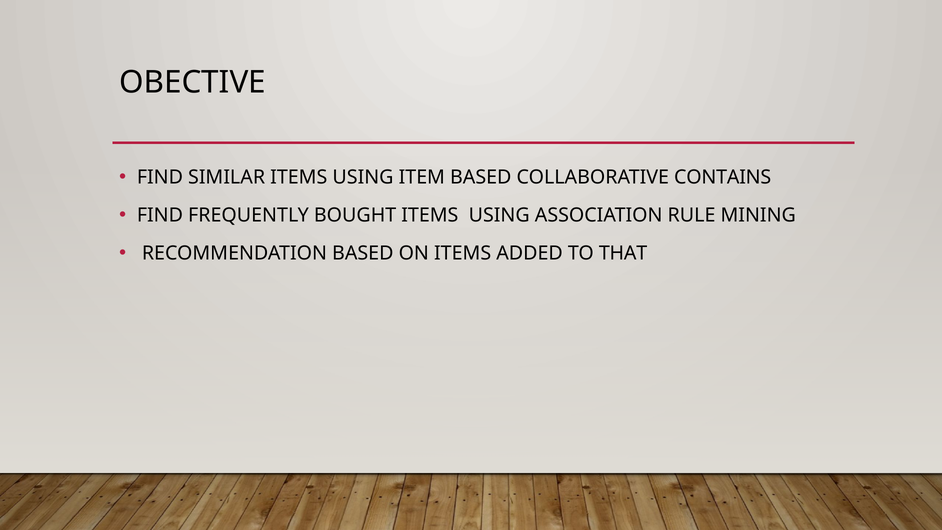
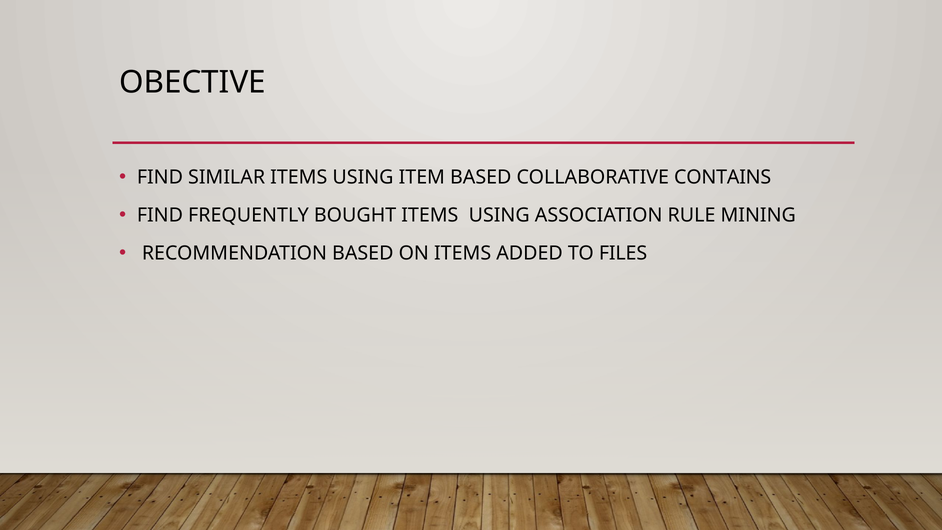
THAT: THAT -> FILES (623, 253)
